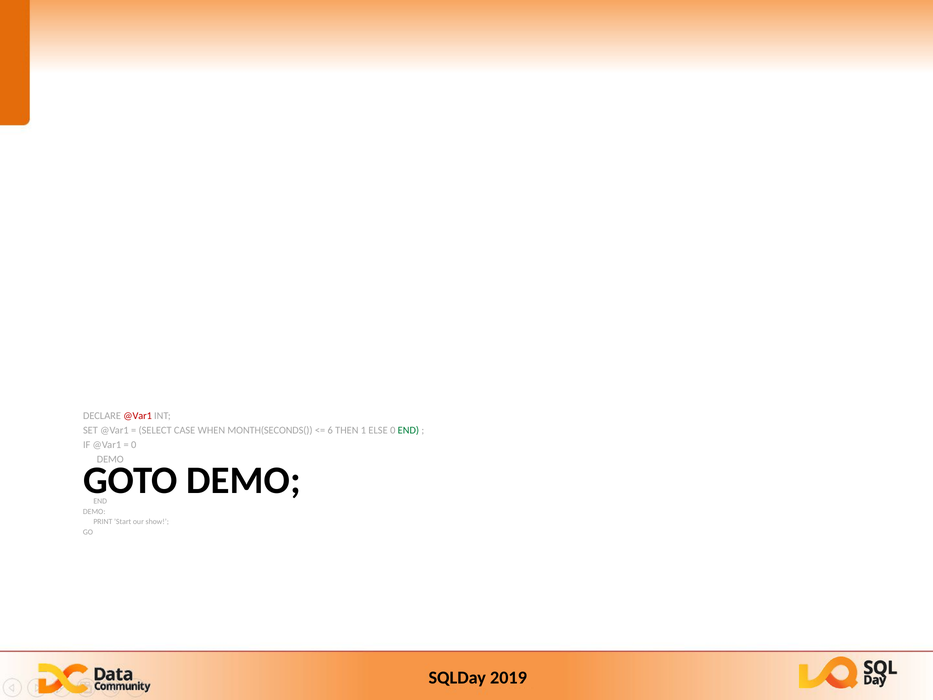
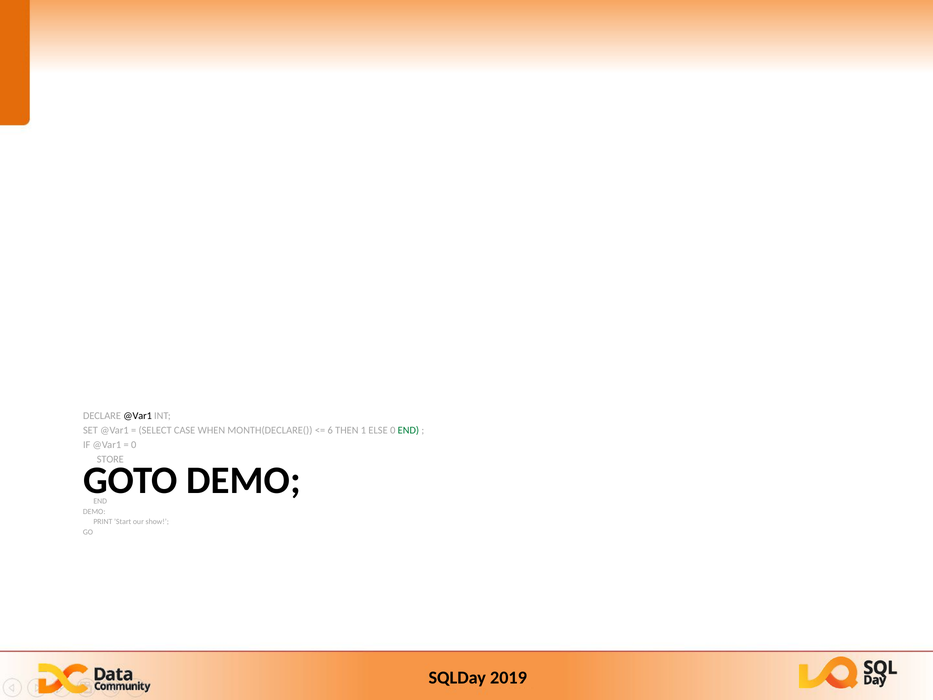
@Var1 colour: red -> black (138, 416)
MONTH(SECONDS(: MONTH(SECONDS( -> MONTH(DECLARE( (270, 430)
DEMO: DEMO -> STORE (110, 459)
